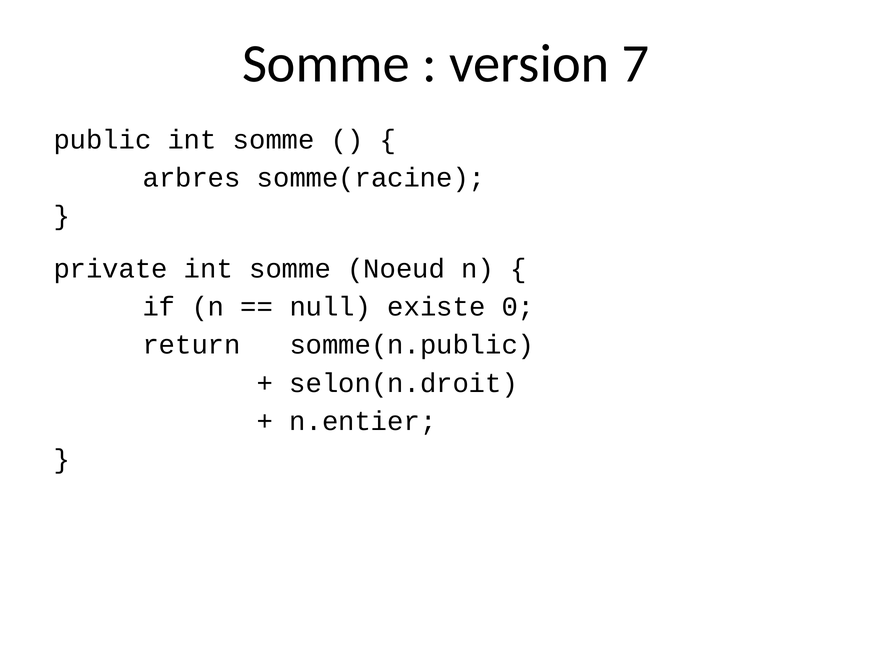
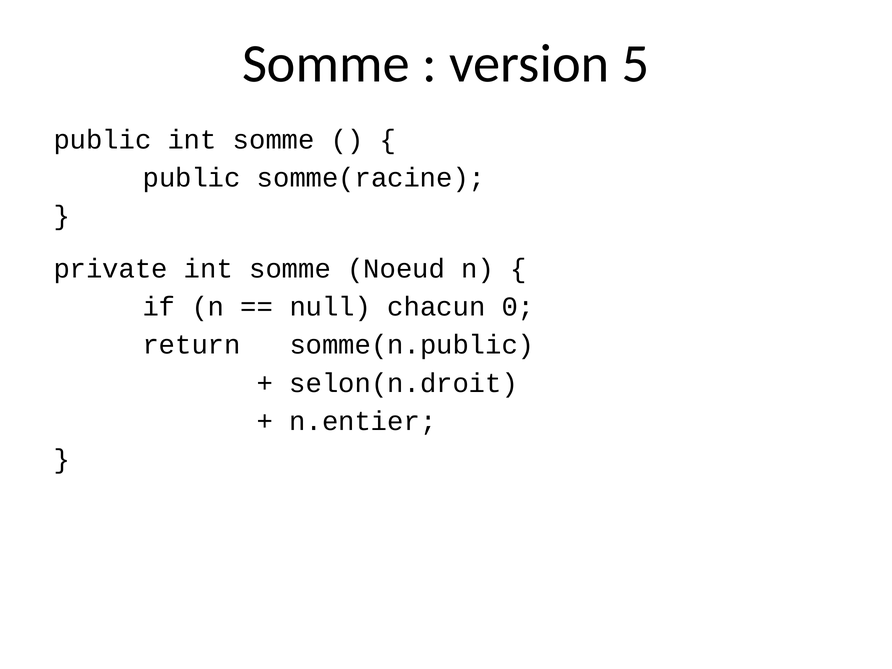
7: 7 -> 5 (636, 64)
arbres: arbres -> public (192, 178)
existe: existe -> chacun (436, 307)
